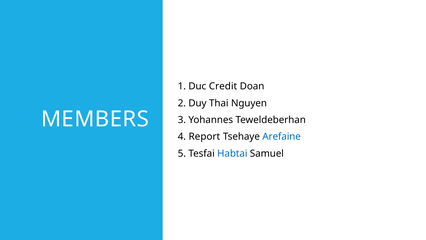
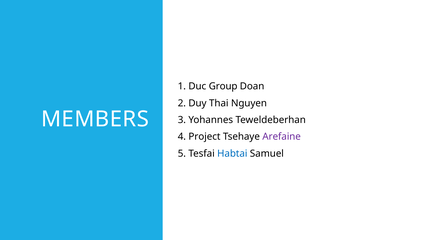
Credit: Credit -> Group (223, 86)
Report: Report -> Project (204, 136)
Arefaine colour: blue -> purple (282, 136)
